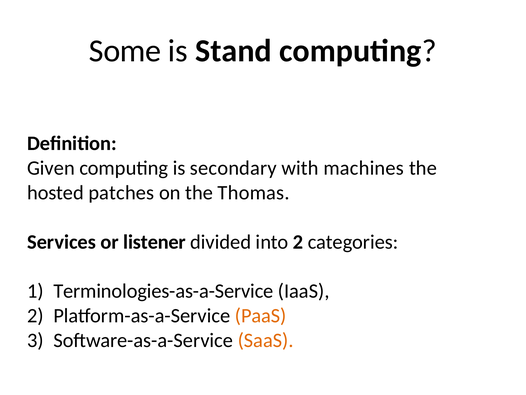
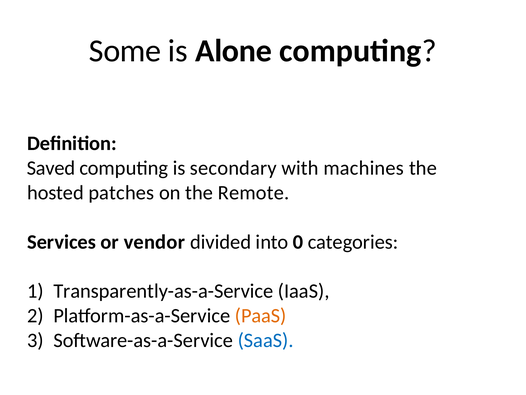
Stand: Stand -> Alone (234, 51)
Given: Given -> Saved (51, 168)
Thomas: Thomas -> Remote (254, 193)
listener: listener -> vendor (154, 242)
into 2: 2 -> 0 (298, 242)
Terminologies-as-a-Service: Terminologies-as-a-Service -> Transparently-as-a-Service (163, 291)
SaaS colour: orange -> blue (266, 340)
